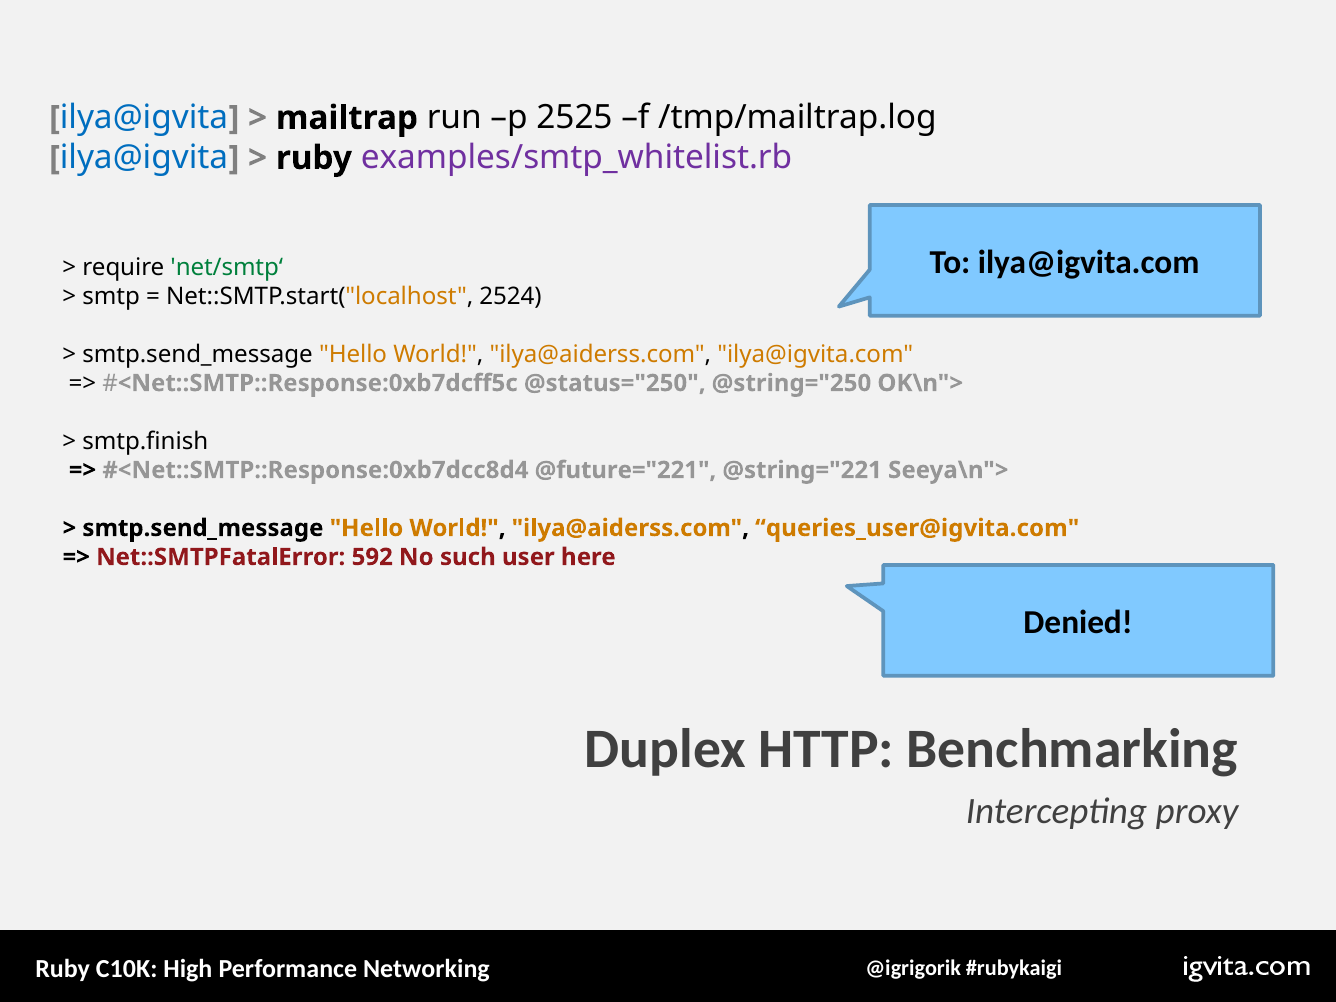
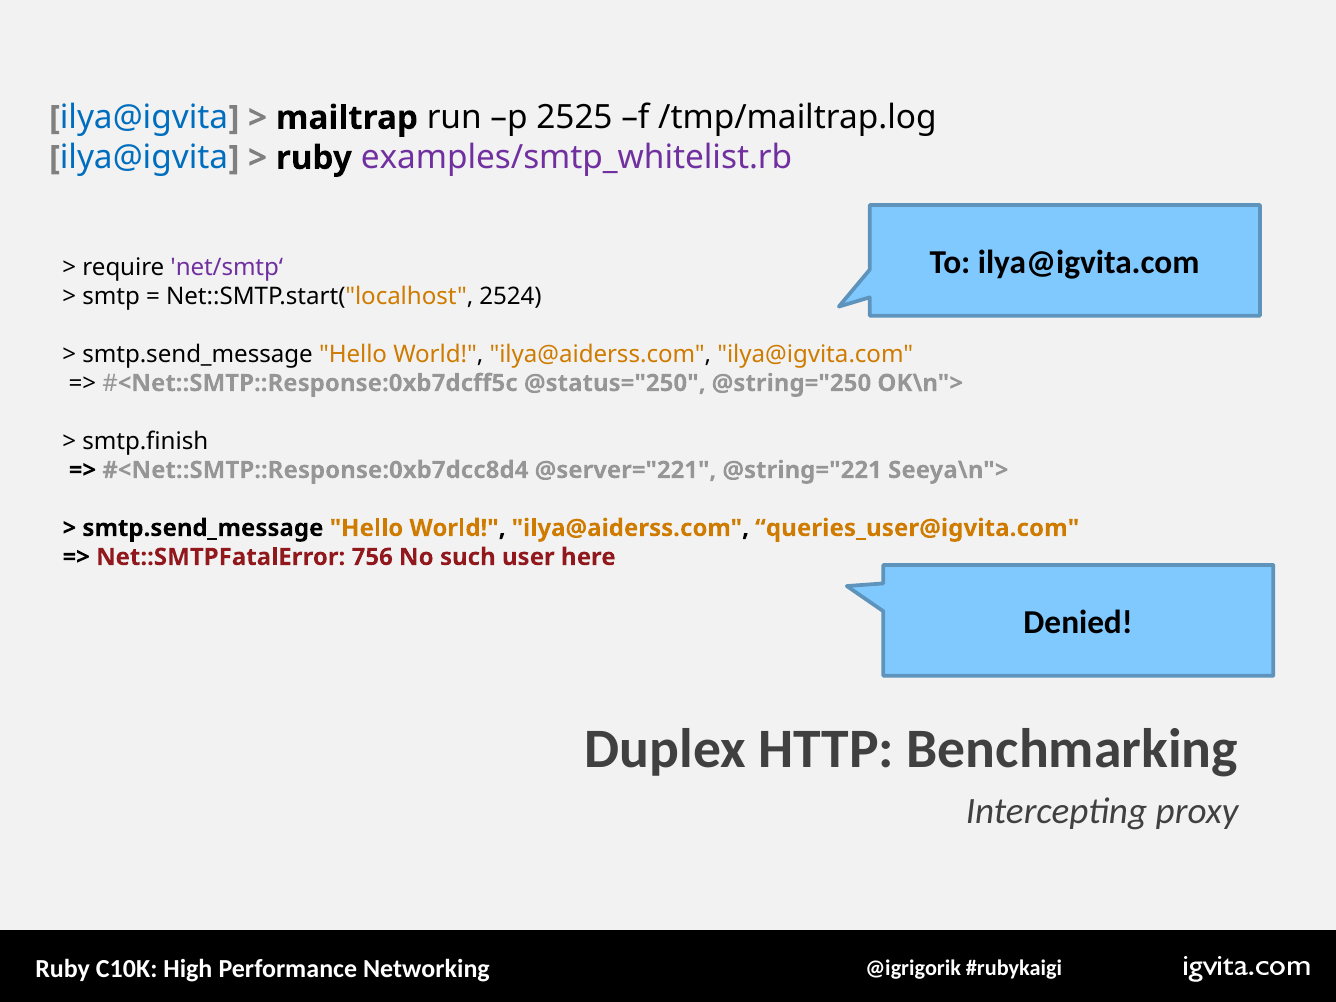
net/smtp‘ colour: green -> purple (227, 267)
@future="221: @future="221 -> @server="221 (625, 470)
592: 592 -> 756 (372, 557)
